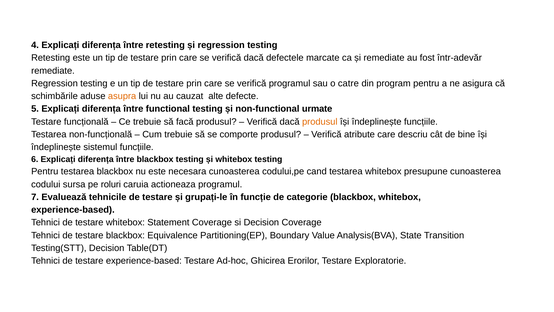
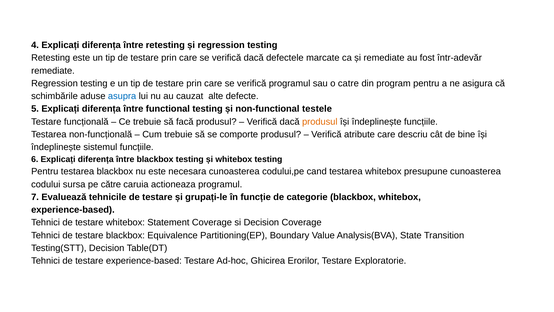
asupra colour: orange -> blue (122, 96)
urmate: urmate -> testele (317, 109)
roluri: roluri -> către (111, 184)
